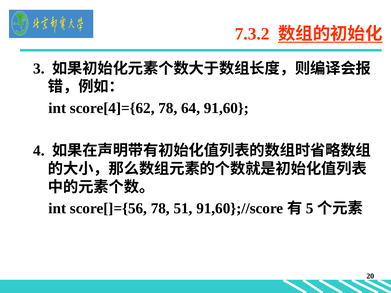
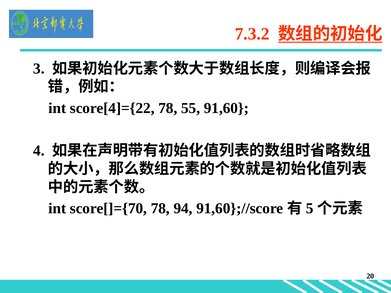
score[4]={62: score[4]={62 -> score[4]={22 (112, 108)
64: 64 -> 55 (191, 108)
score[]={56: score[]={56 -> score[]={70 (108, 209)
51: 51 -> 94 (183, 209)
